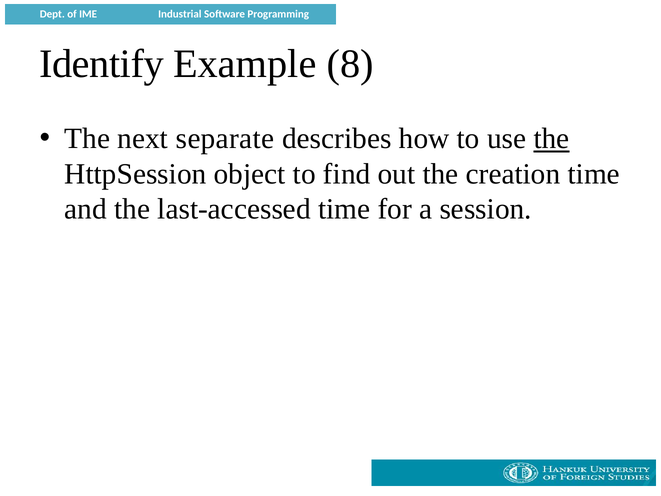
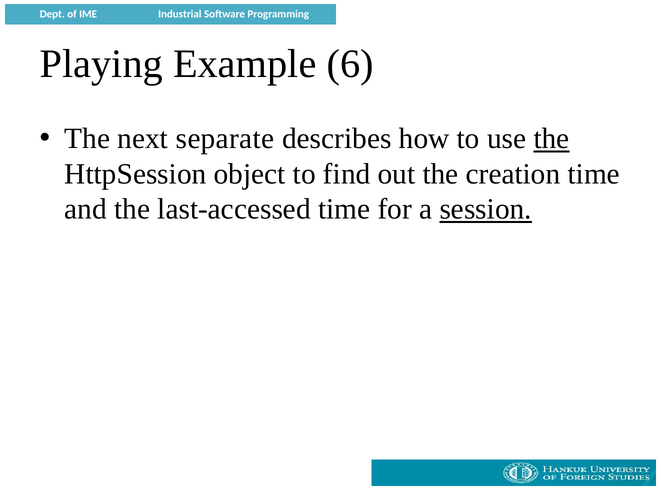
Identify: Identify -> Playing (101, 64)
8: 8 -> 6 (350, 64)
session underline: none -> present (486, 209)
